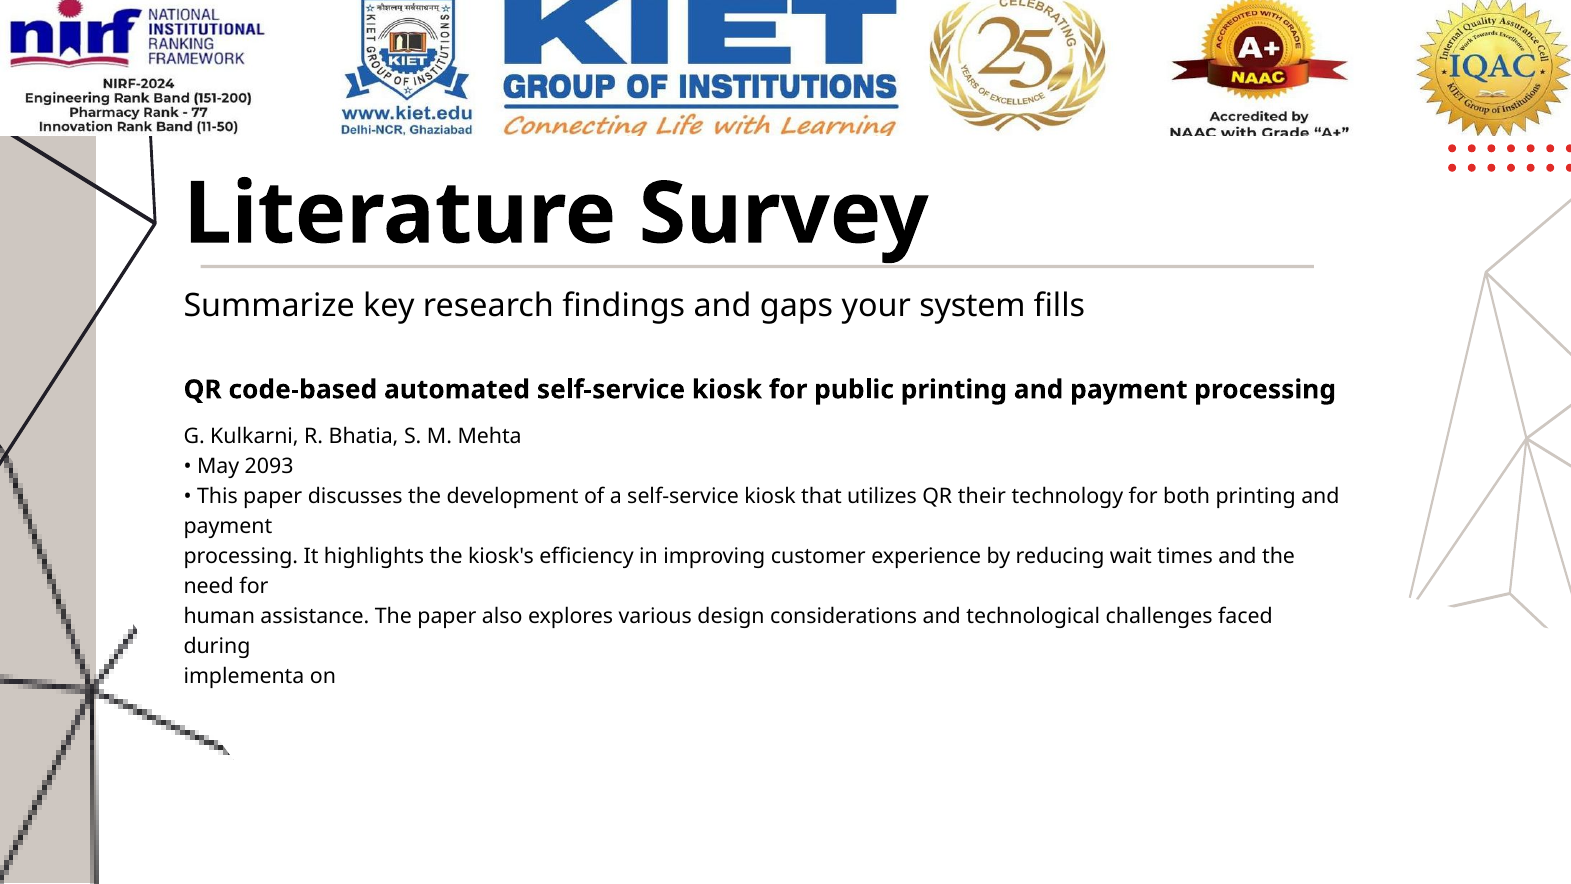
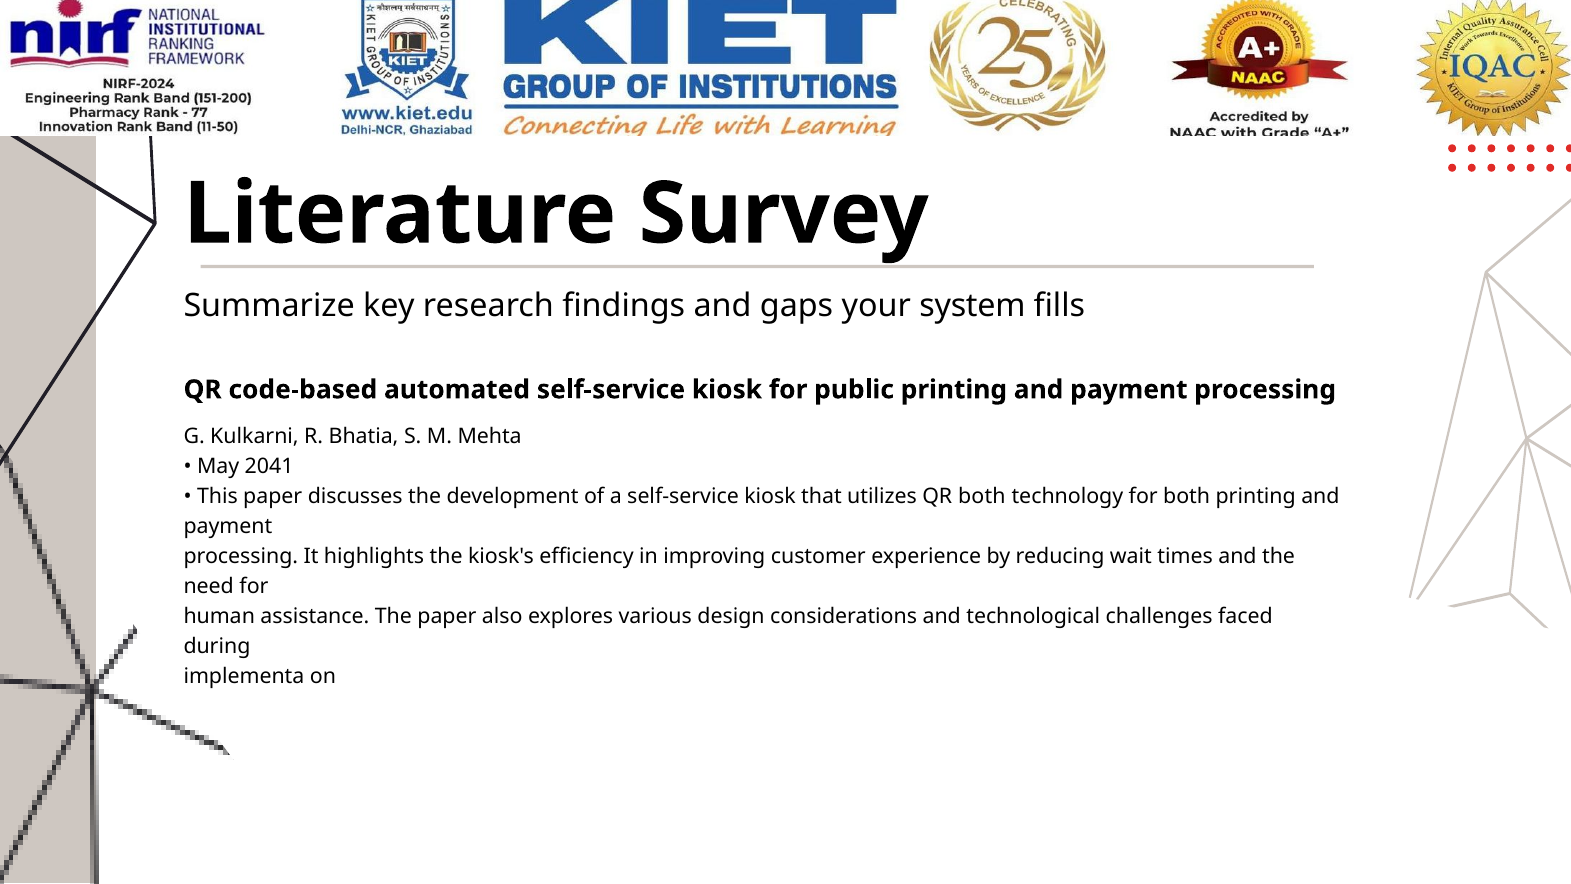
2093: 2093 -> 2041 (269, 466)
QR their: their -> both (982, 496)
